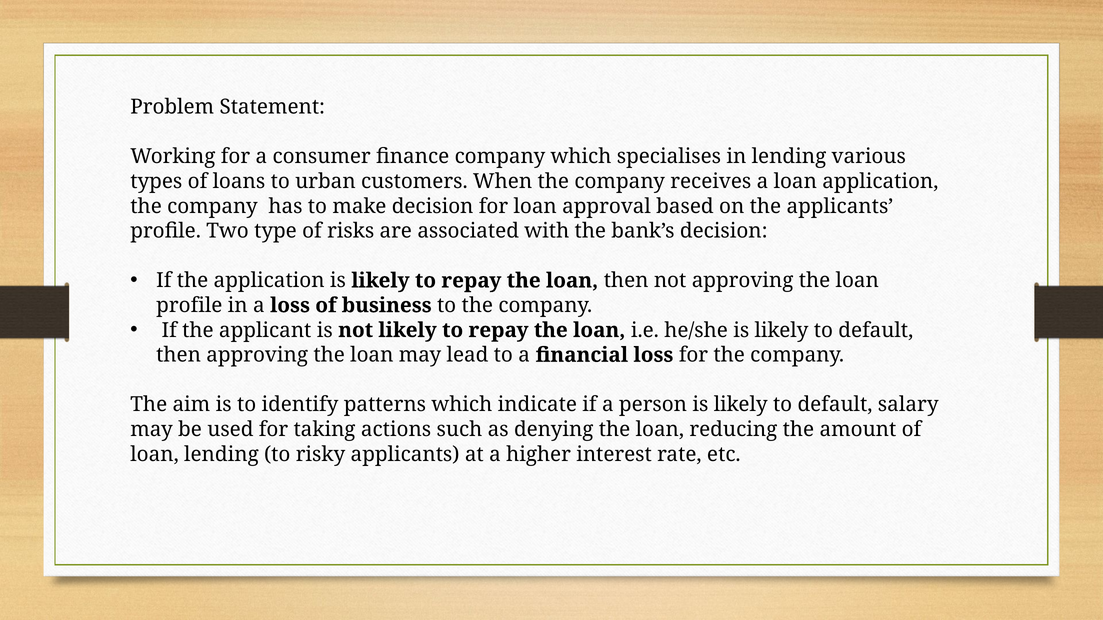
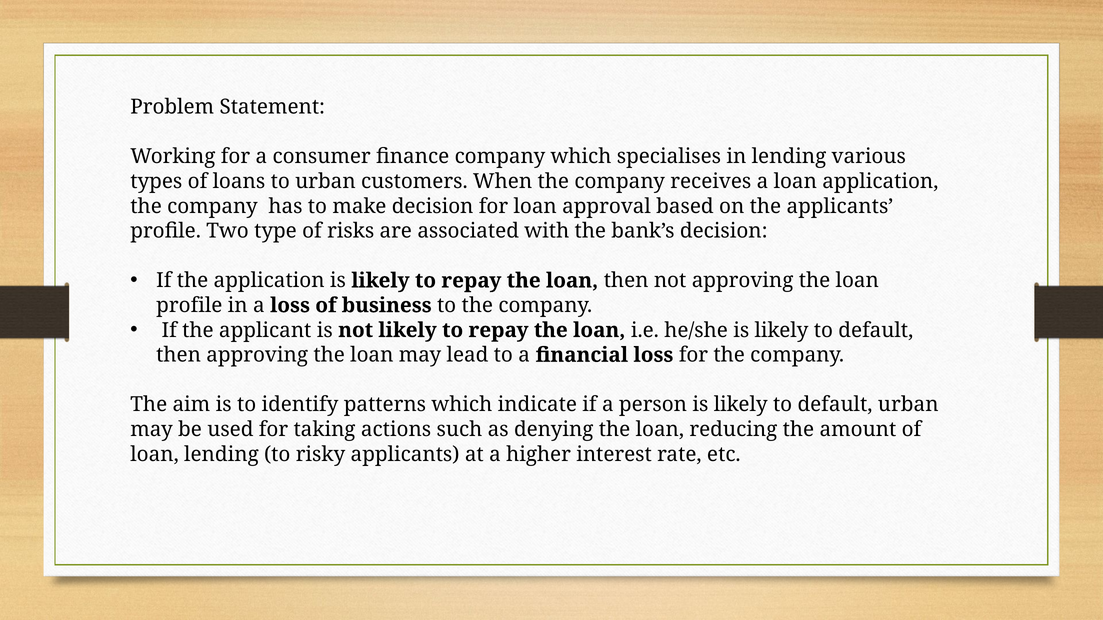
default salary: salary -> urban (908, 405)
